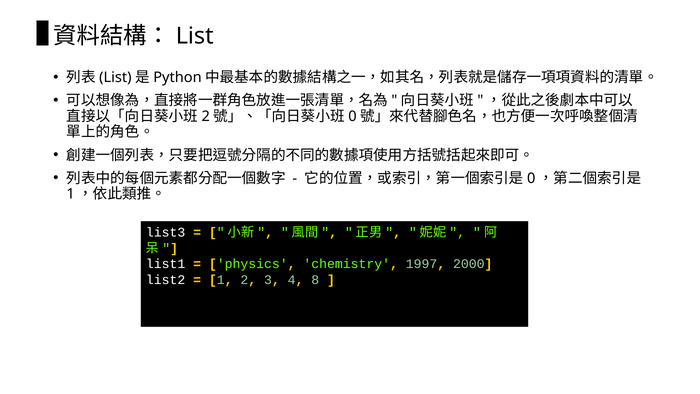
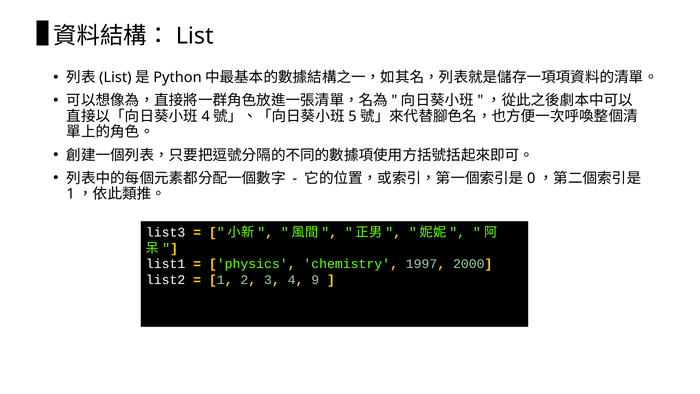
2: 2 -> 4 (206, 116)
0: 0 -> 5 (352, 116)
8: 8 -> 9 (315, 280)
